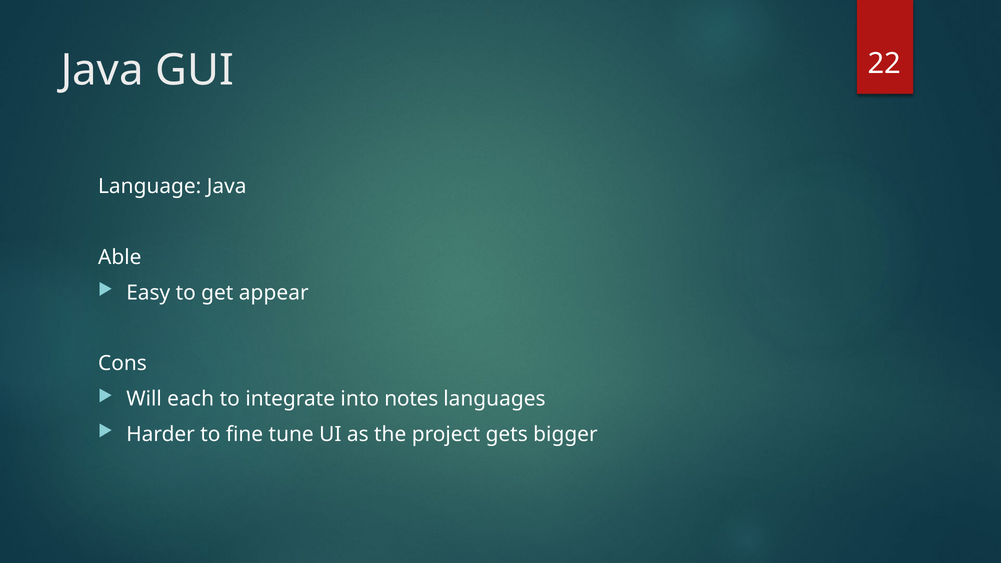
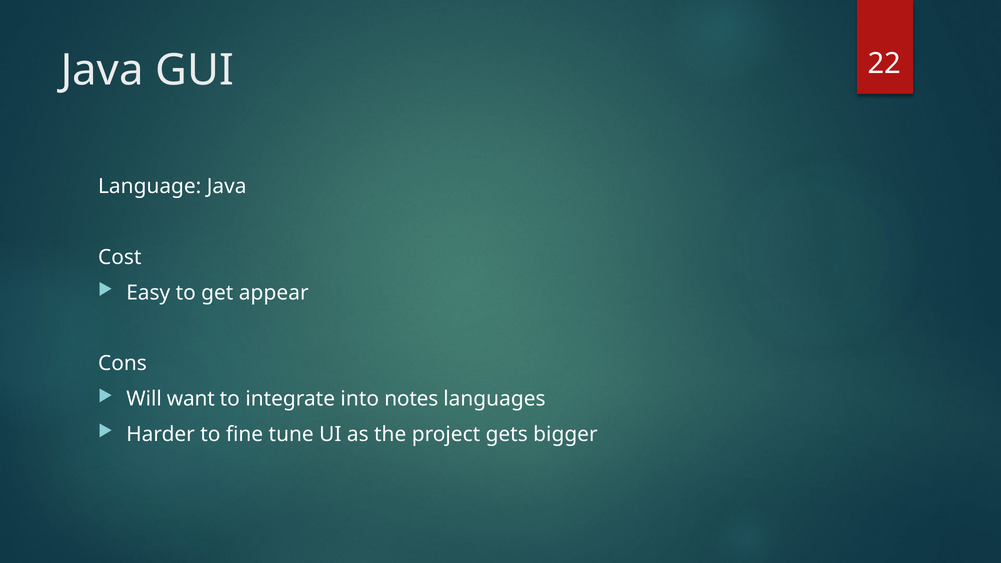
Able: Able -> Cost (120, 257)
each: each -> want (191, 399)
